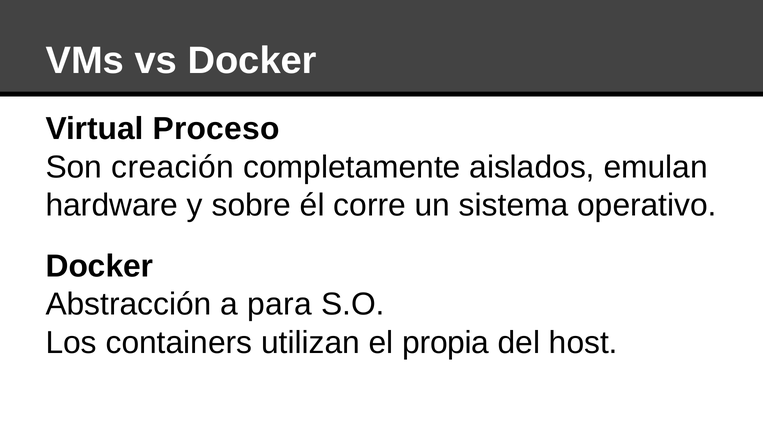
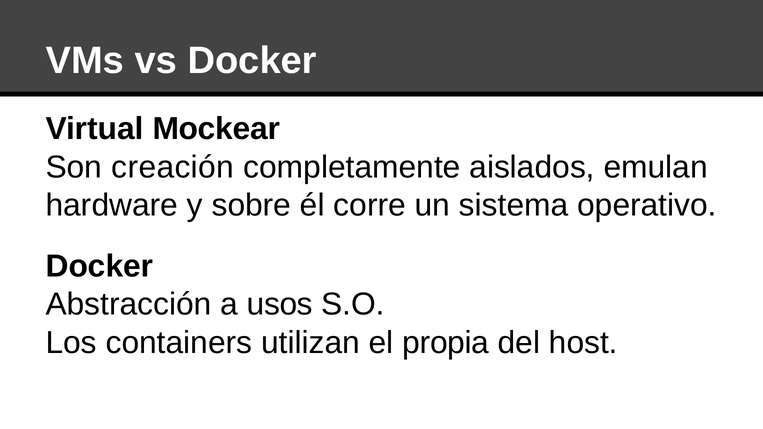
Proceso: Proceso -> Mockear (216, 129)
para: para -> usos (280, 305)
